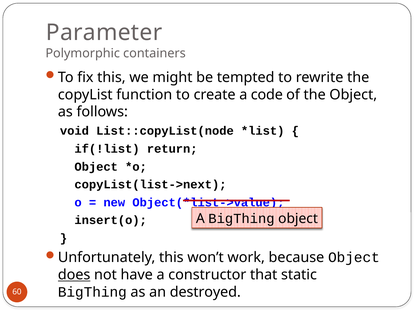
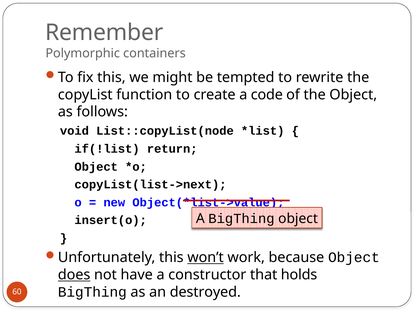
Parameter: Parameter -> Remember (104, 33)
won’t underline: none -> present (206, 257)
static: static -> holds (299, 274)
